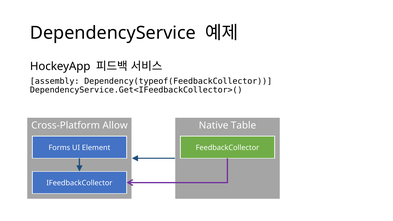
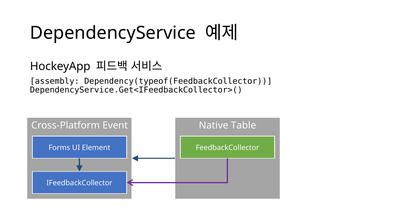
Allow: Allow -> Event (115, 126)
